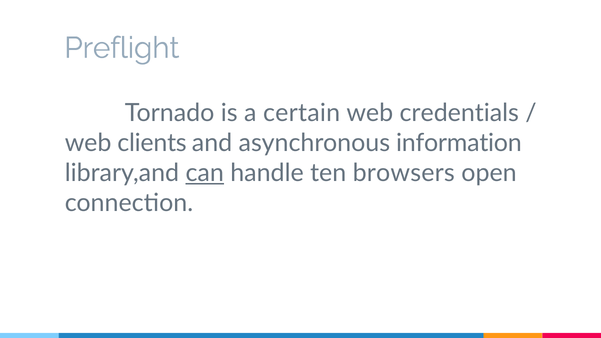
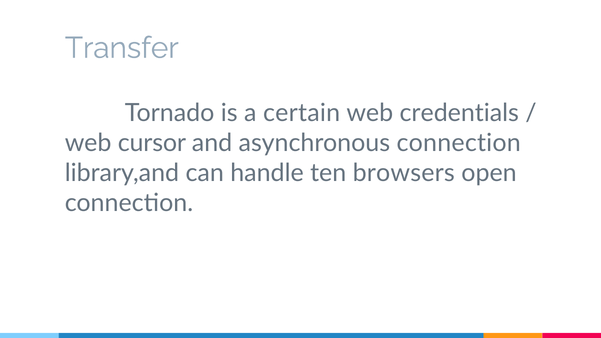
Preflight: Preflight -> Transfer (122, 48)
clients: clients -> cursor (152, 143)
asynchronous information: information -> connection (459, 143)
can underline: present -> none (205, 173)
